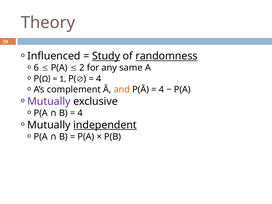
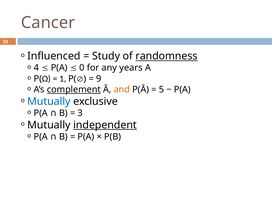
Theory: Theory -> Cancer (48, 23)
Study underline: present -> none (106, 56)
6: 6 -> 4 (36, 68)
2: 2 -> 0 (82, 68)
same: same -> years (131, 68)
4: 4 -> 9 (99, 79)
complement underline: none -> present (74, 90)
4: 4 -> 5 (161, 90)
Mutually colour: purple -> blue (49, 101)
4: 4 -> 3 (80, 113)
